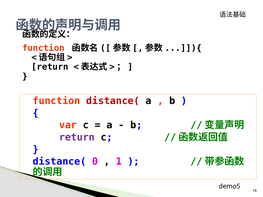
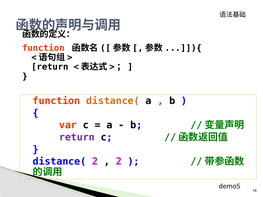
distance( colour: red -> orange (113, 101)
distance( 0: 0 -> 2 (95, 162)
1: 1 -> 2 (119, 162)
